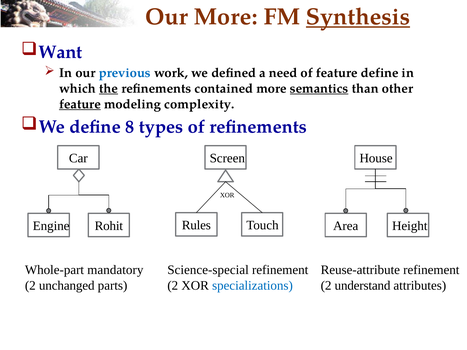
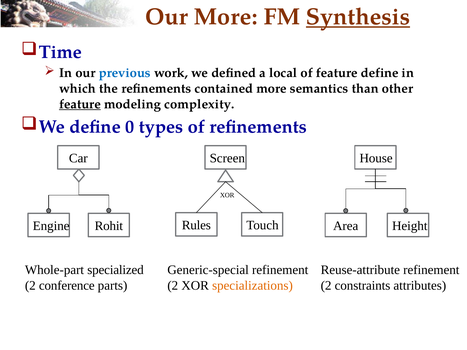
Want: Want -> Time (60, 52)
need: need -> local (283, 73)
the underline: present -> none (109, 89)
semantics underline: present -> none (319, 89)
8: 8 -> 0 (130, 127)
mandatory: mandatory -> specialized (115, 270)
Science-special: Science-special -> Generic-special (208, 270)
unchanged: unchanged -> conference (67, 286)
specializations colour: blue -> orange (252, 286)
understand: understand -> constraints (362, 286)
